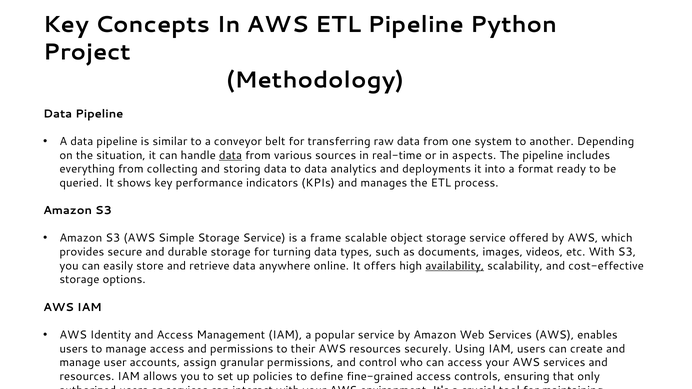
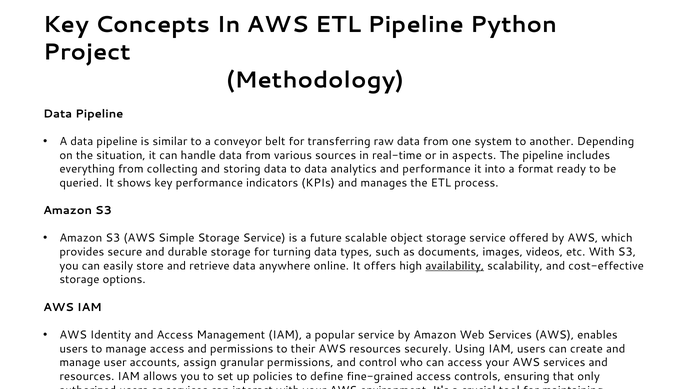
data underline: present -> none (230, 155)
and deployments: deployments -> performance (437, 169)
frame: frame -> future (326, 238)
